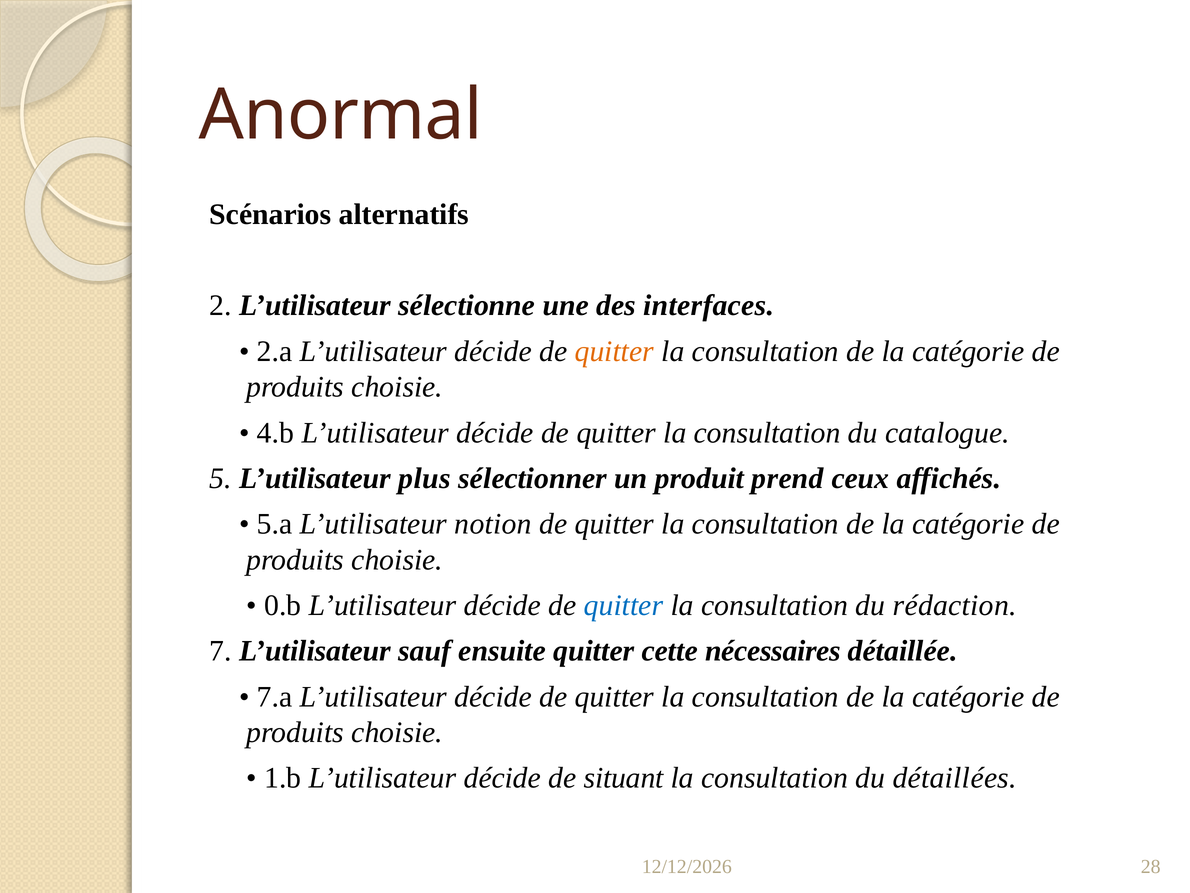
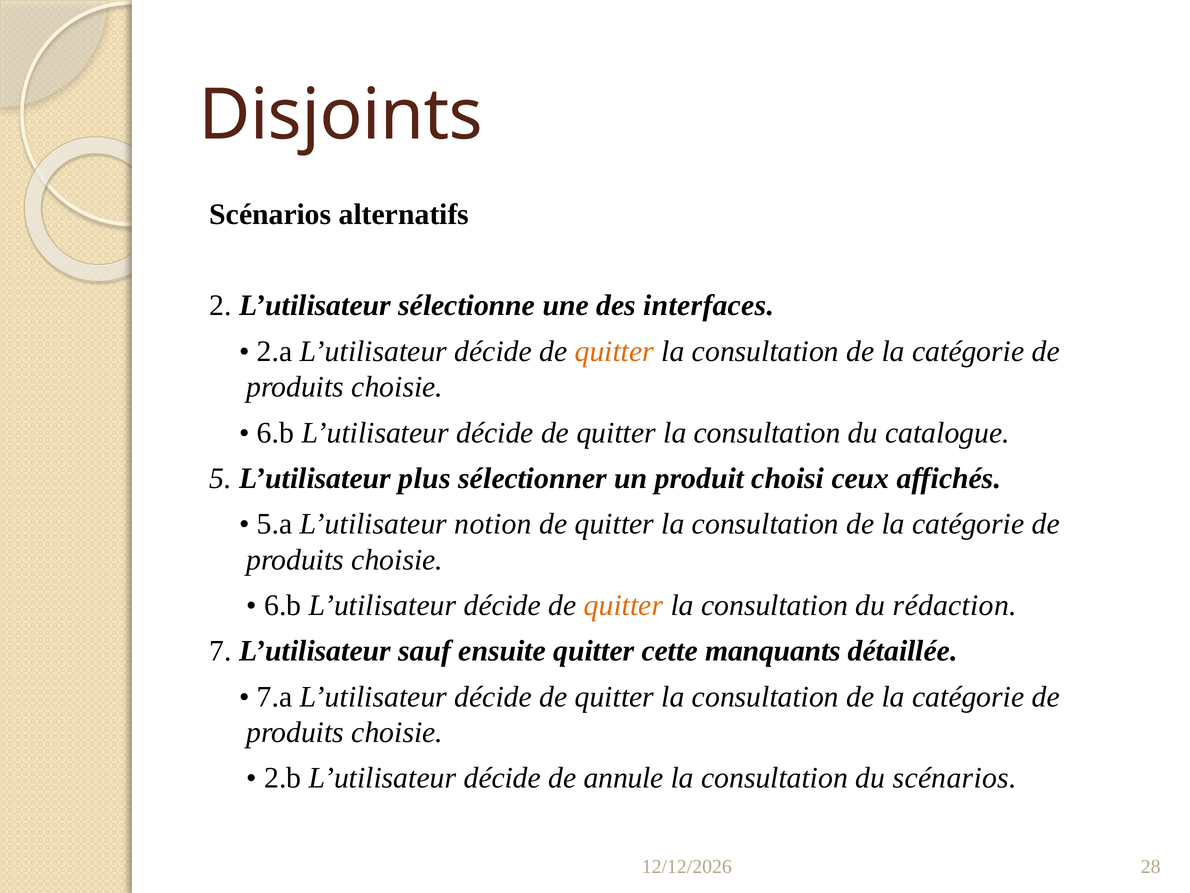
Anormal: Anormal -> Disjoints (341, 115)
4.b: 4.b -> 6.b (275, 432)
prend: prend -> choisi (788, 478)
0.b: 0.b -> 6.b (283, 605)
quitter colour: blue -> orange (624, 605)
nécessaires: nécessaires -> manquants (773, 651)
1.b: 1.b -> 2.b (283, 778)
situant: situant -> annule (624, 778)
du détaillées: détaillées -> scénarios (955, 778)
